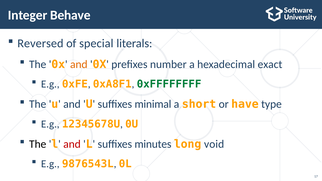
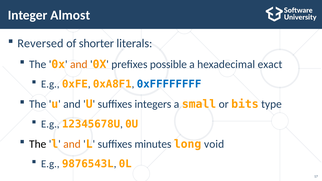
Behave: Behave -> Almost (70, 15)
special: special -> shorter (96, 44)
number: number -> possible (168, 64)
0xFFFFFFFF colour: green -> blue (169, 84)
minimal: minimal -> integers (153, 104)
short: short -> small (199, 104)
have: have -> bits (245, 104)
and colour: red -> orange (72, 144)
